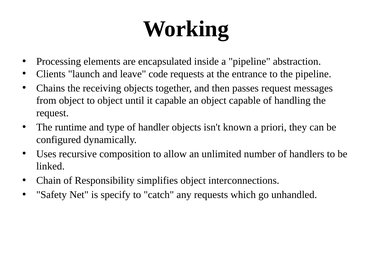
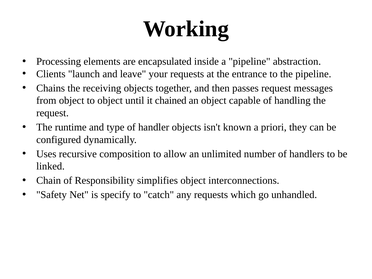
code: code -> your (158, 74)
it capable: capable -> chained (171, 101)
